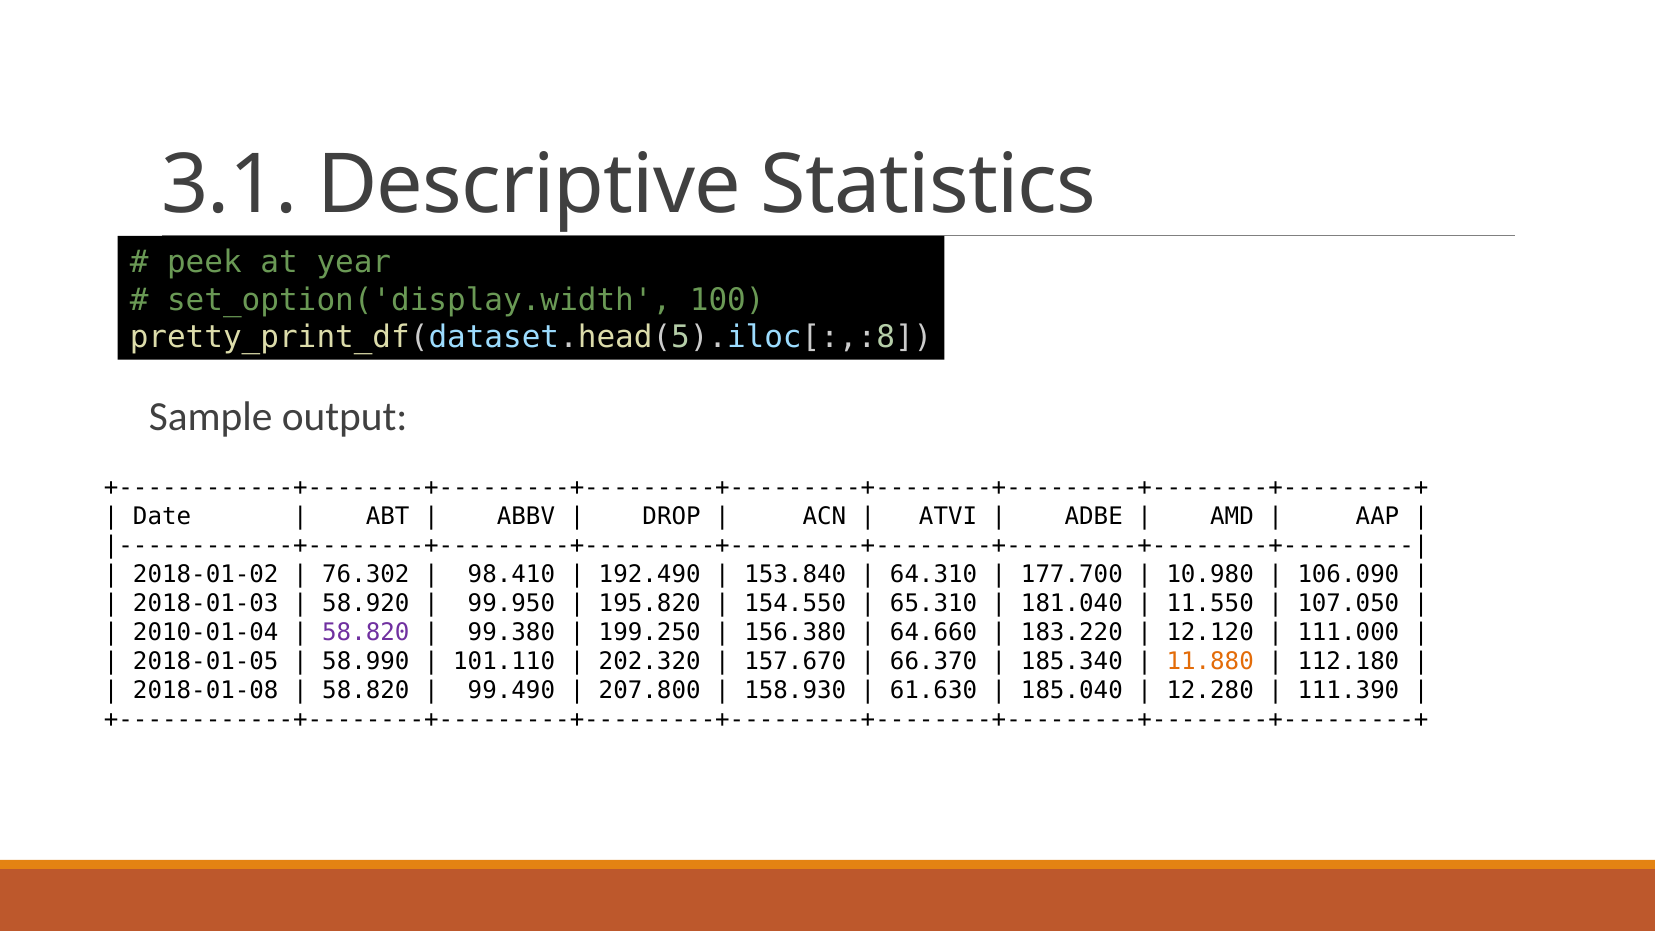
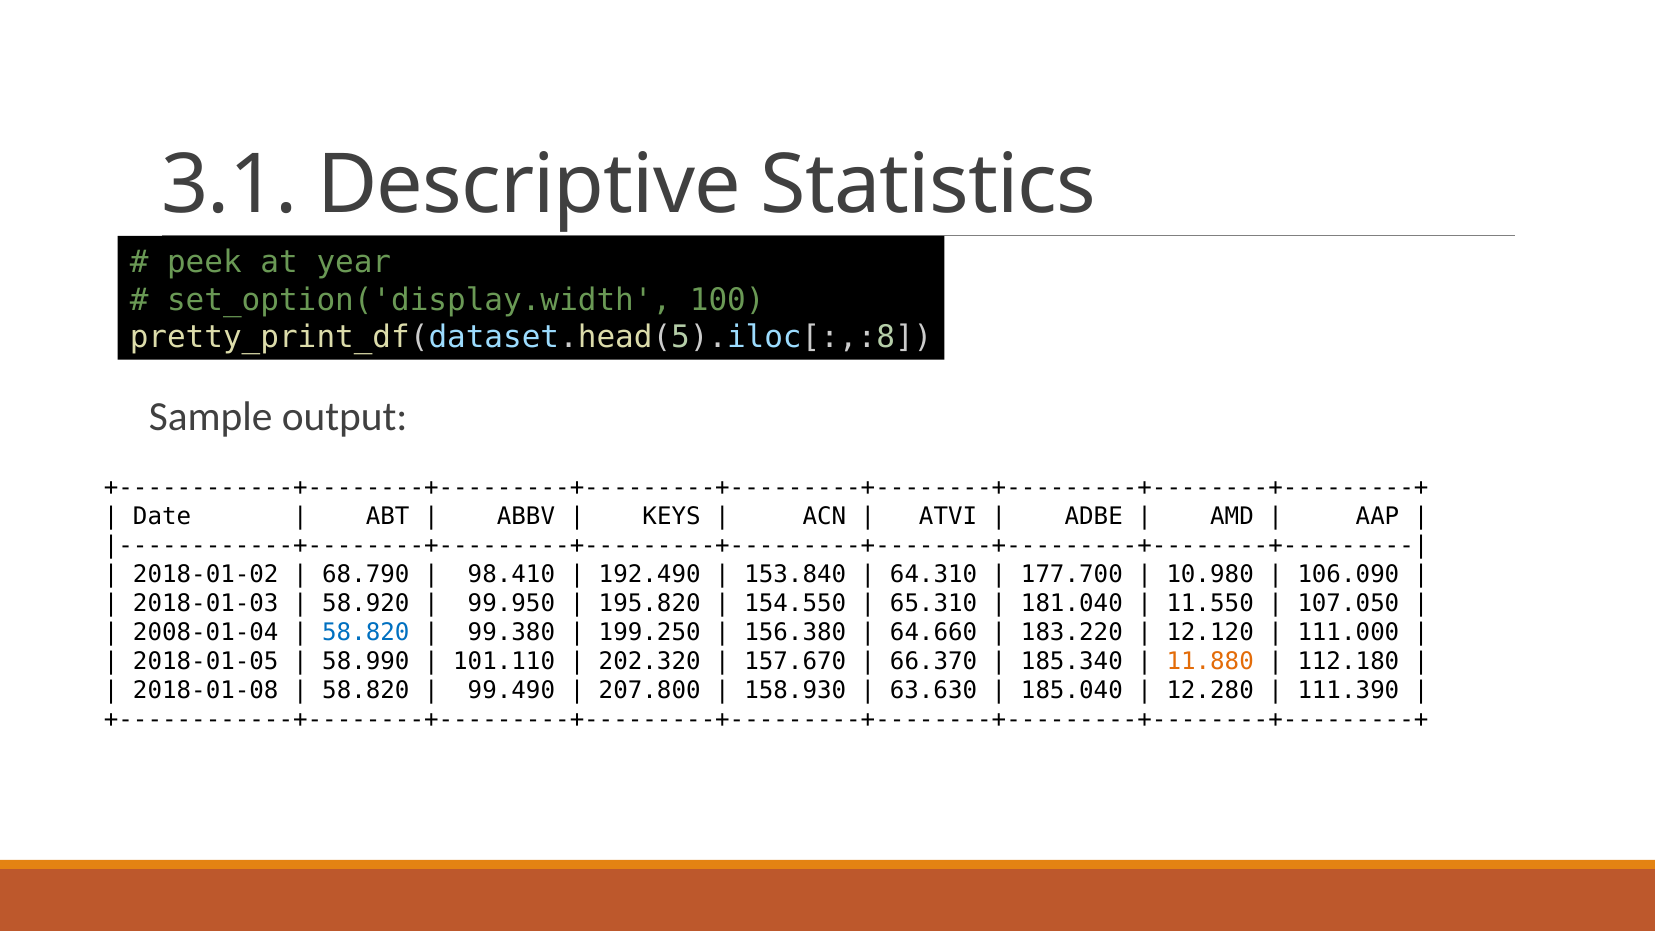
DROP: DROP -> KEYS (672, 516)
76.302: 76.302 -> 68.790 (366, 574)
2010-01-04: 2010-01-04 -> 2008-01-04 (206, 632)
58.820 colour: purple -> blue (366, 632)
61.630: 61.630 -> 63.630 (933, 690)
